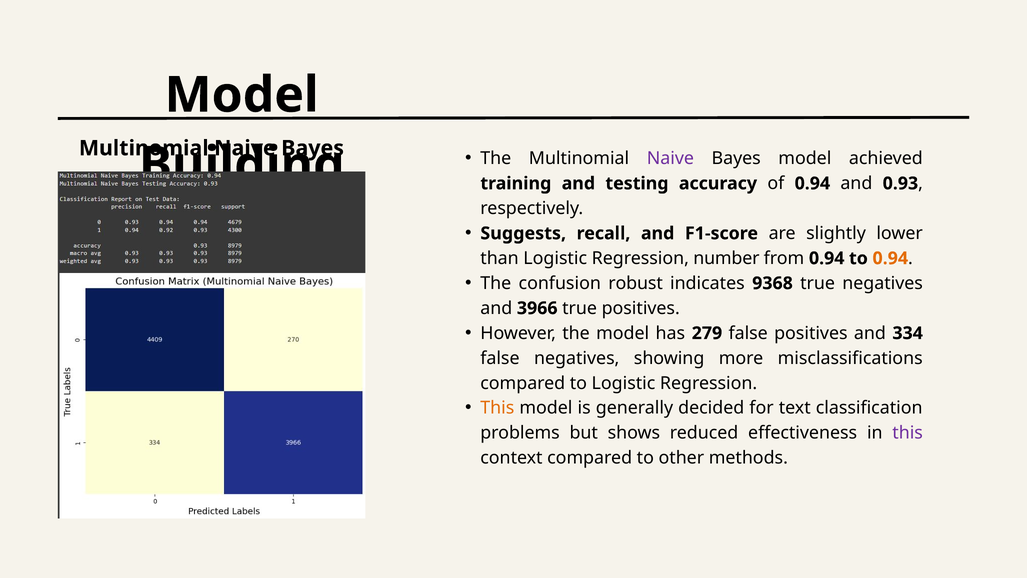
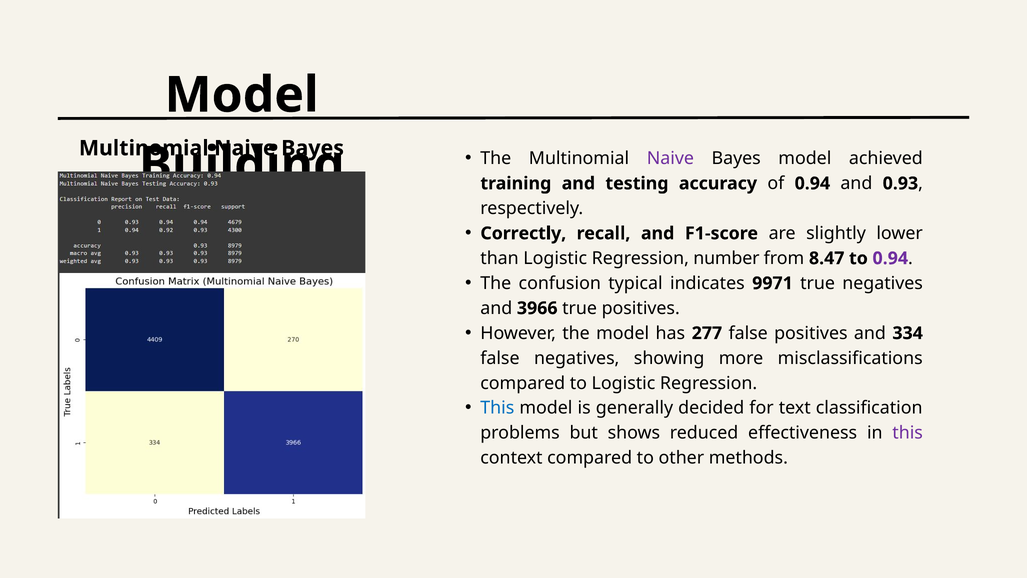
Suggests: Suggests -> Correctly (523, 233)
from 0.94: 0.94 -> 8.47 (827, 258)
0.94 colour: orange -> purple (890, 258)
robust: robust -> typical (635, 283)
9368: 9368 -> 9971 (773, 283)
279: 279 -> 277 (707, 333)
This colour: orange -> blue (497, 408)
